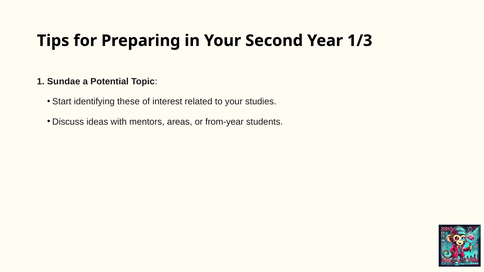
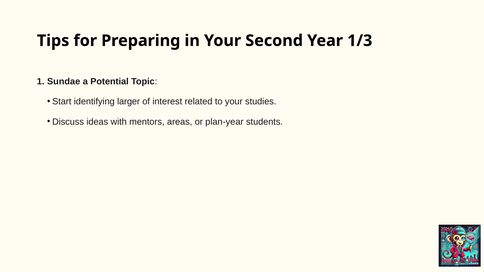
these: these -> larger (129, 102)
from-year: from-year -> plan-year (224, 122)
